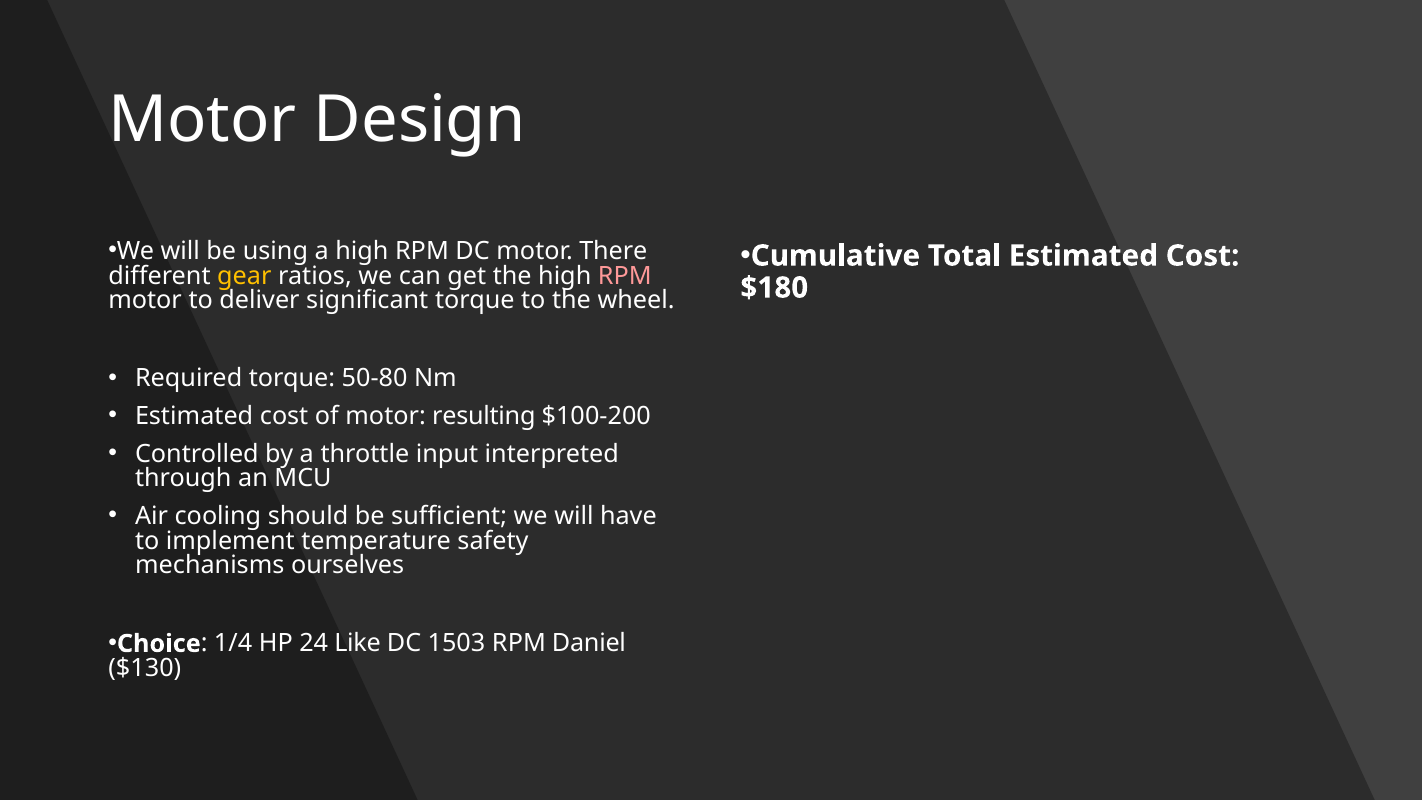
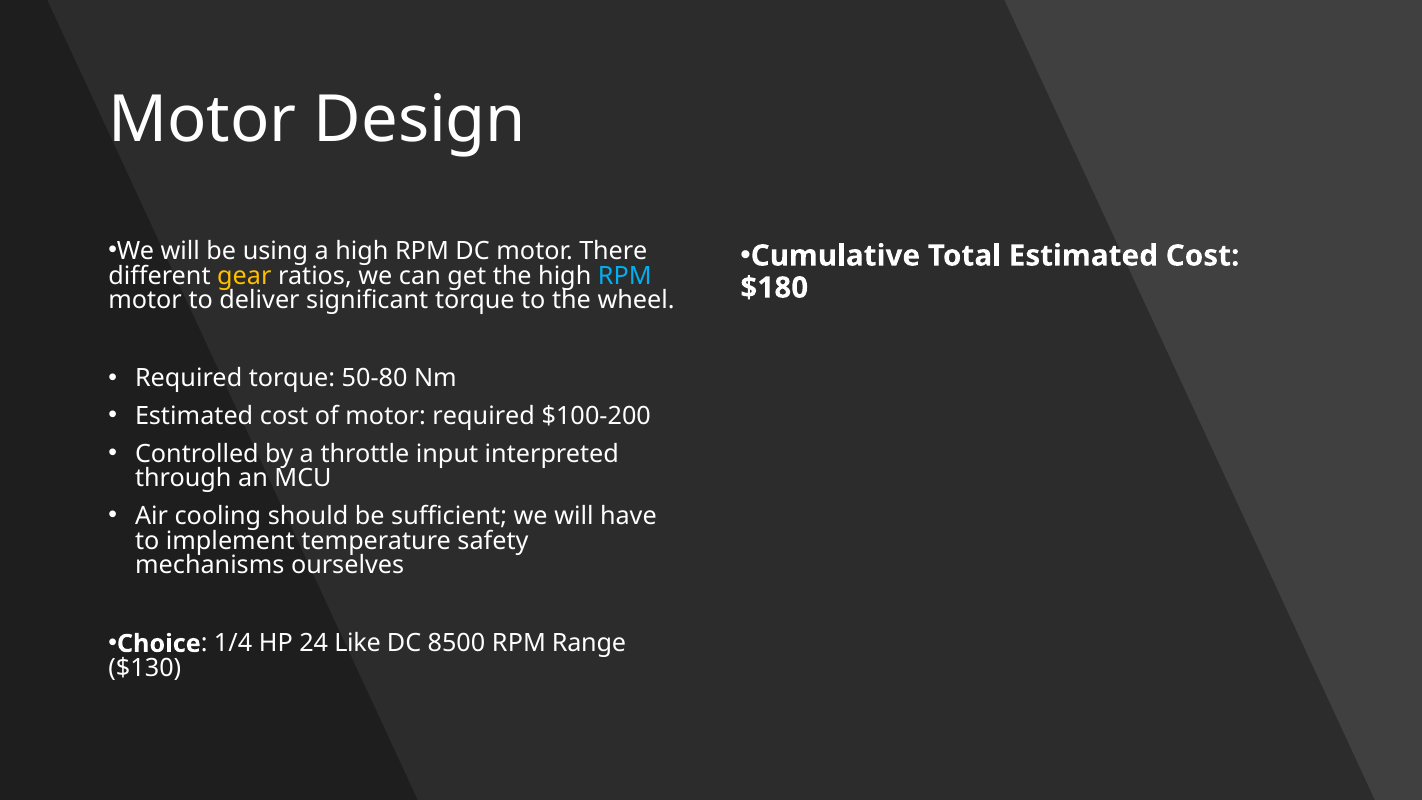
RPM colour: pink -> light blue (625, 276)
motor resulting: resulting -> required (484, 416)
1503: 1503 -> 8500 (456, 644)
Daniel: Daniel -> Range (589, 644)
